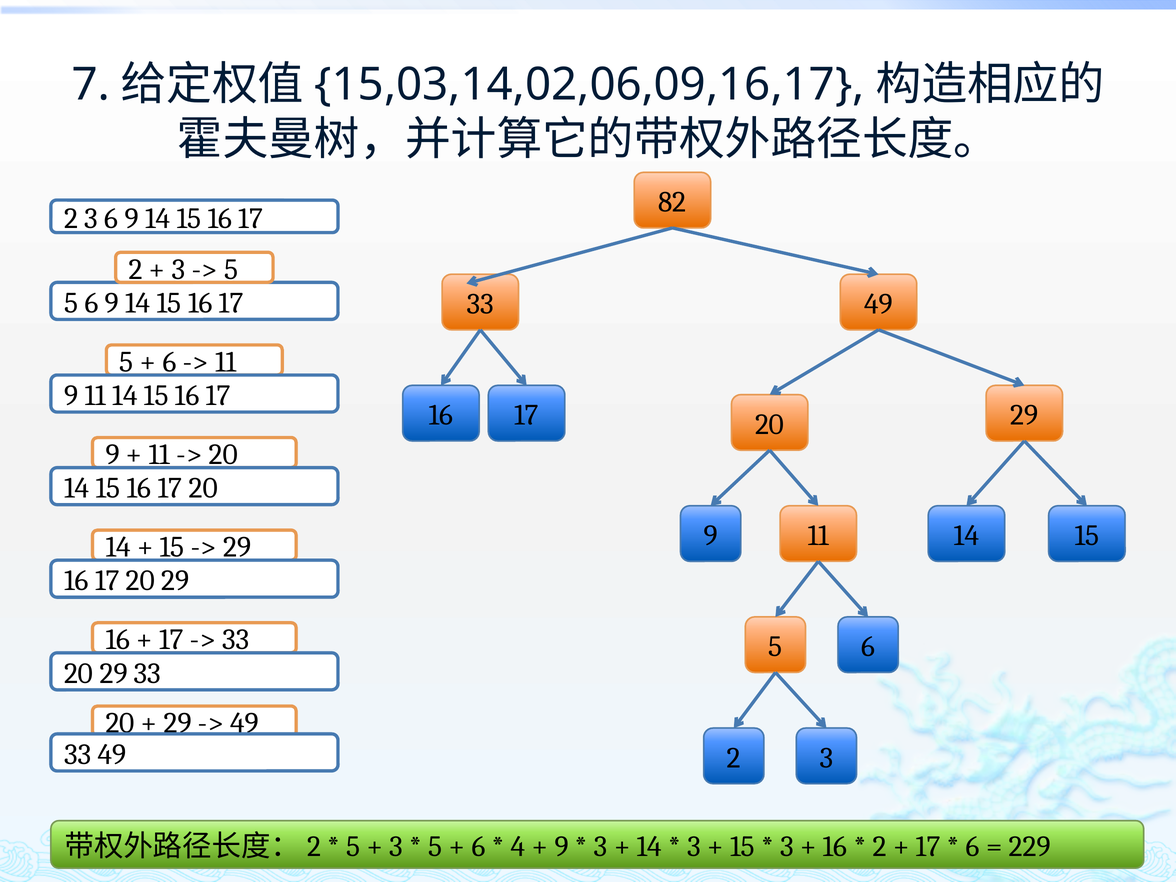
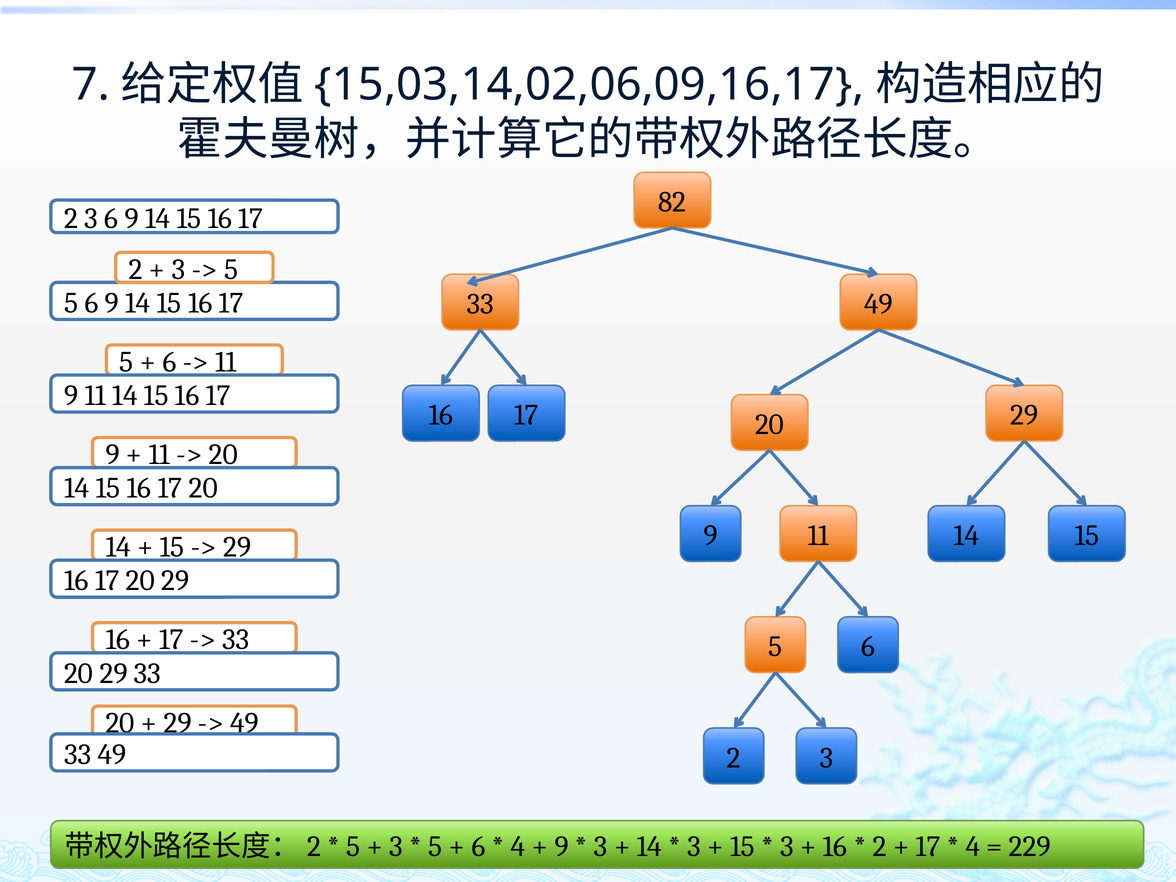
6: 6 -> 4 (973, 846)
